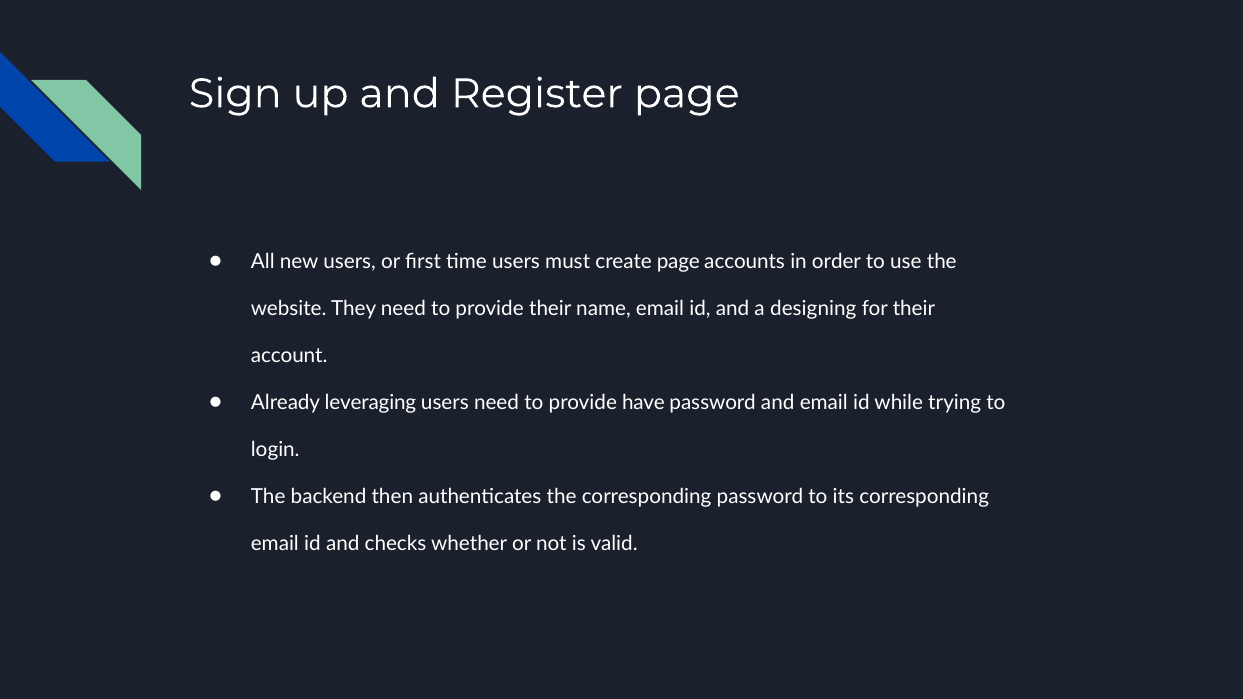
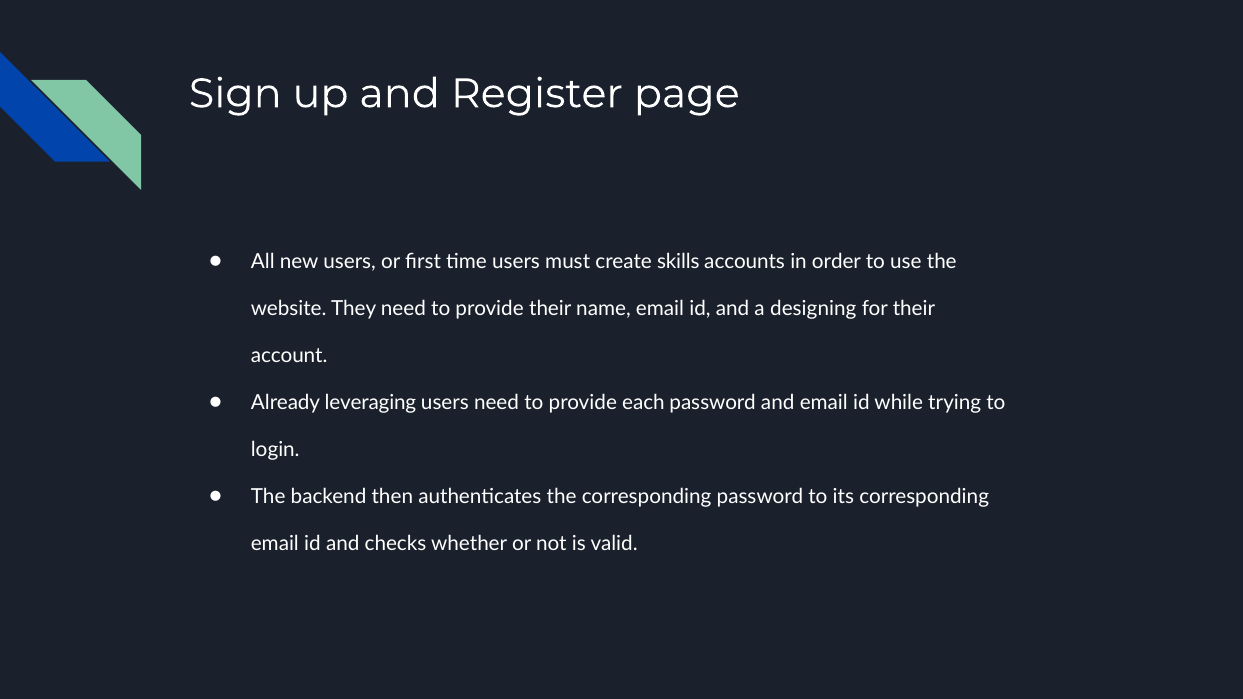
create page: page -> skills (678, 261)
have: have -> each (643, 402)
